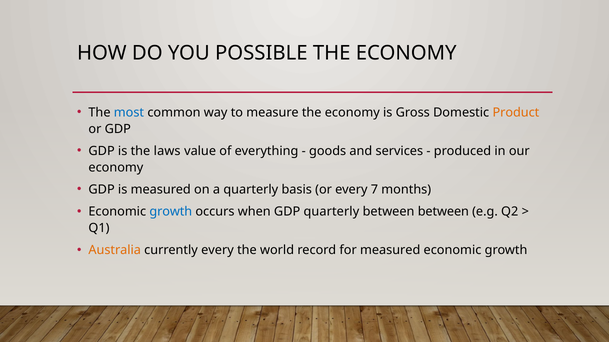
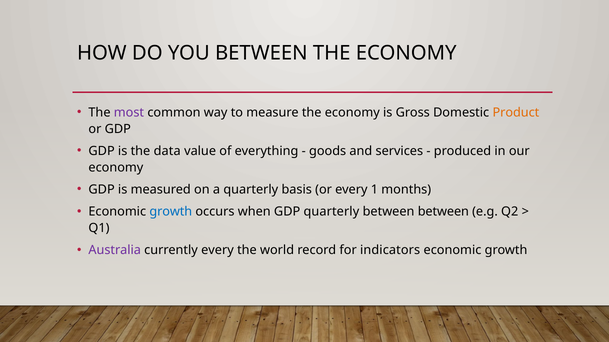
YOU POSSIBLE: POSSIBLE -> BETWEEN (261, 53)
most colour: blue -> purple (129, 113)
laws: laws -> data (167, 151)
7: 7 -> 1 (374, 190)
Australia colour: orange -> purple (115, 251)
for measured: measured -> indicators (390, 251)
